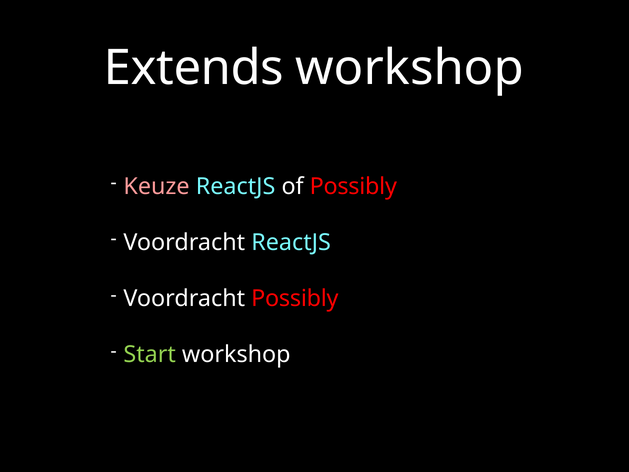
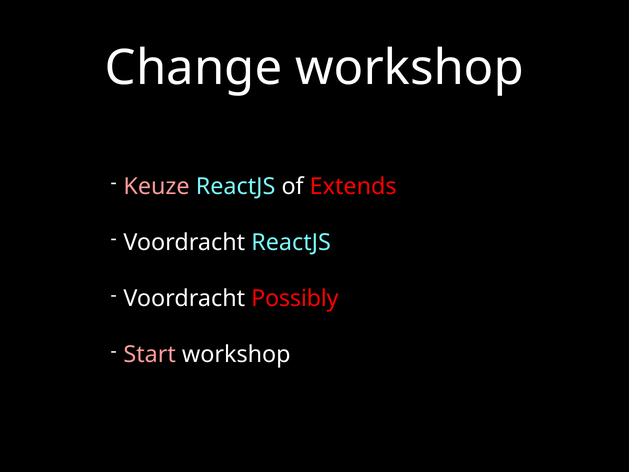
Extends: Extends -> Change (194, 68)
of Possibly: Possibly -> Extends (353, 186)
Start colour: light green -> pink (150, 354)
